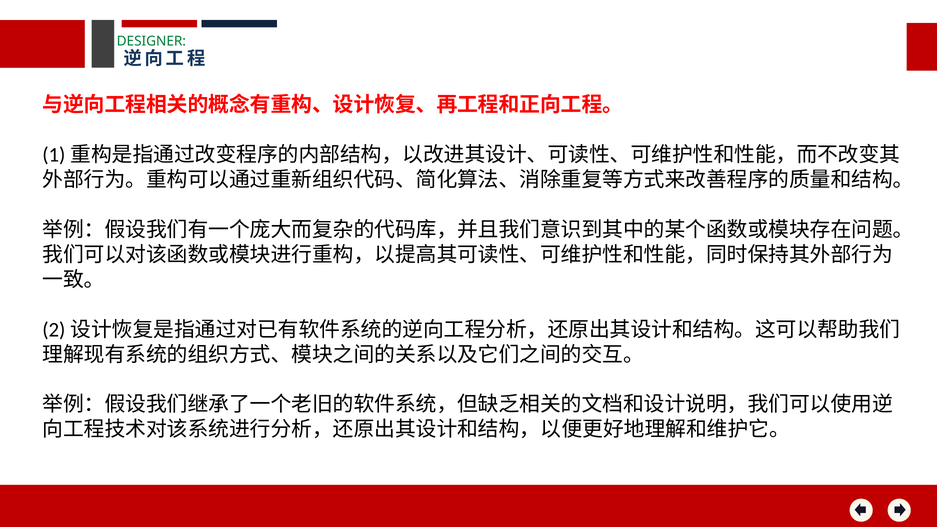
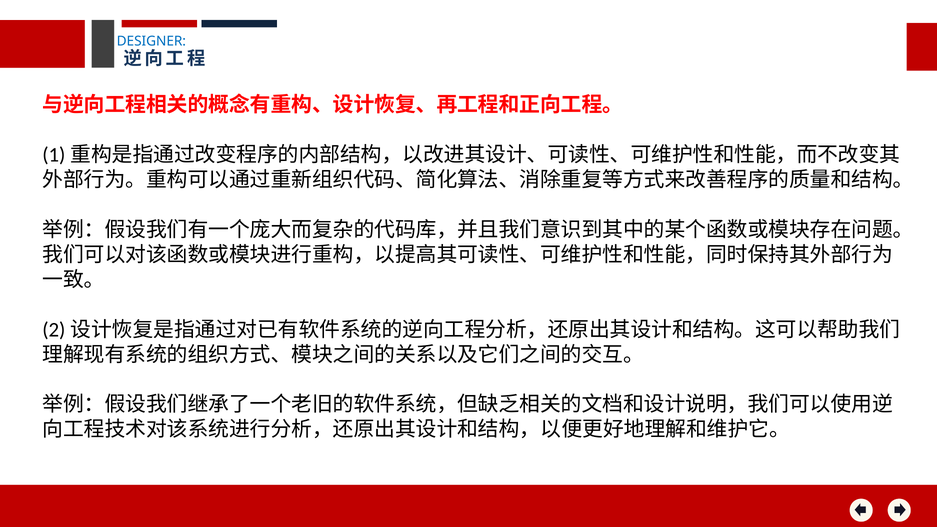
DESIGNER colour: green -> blue (151, 41)
